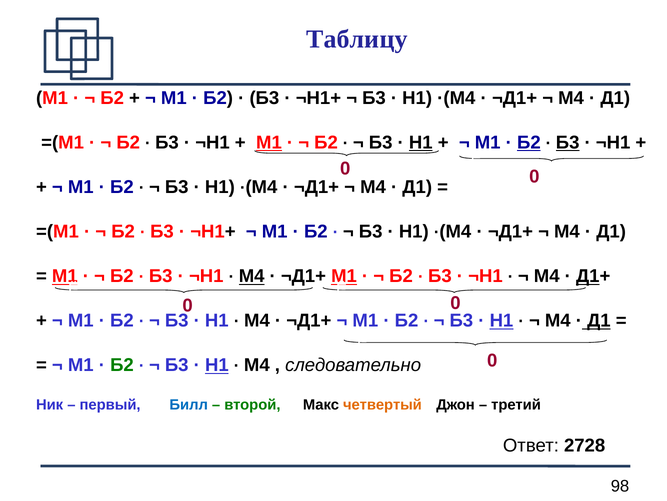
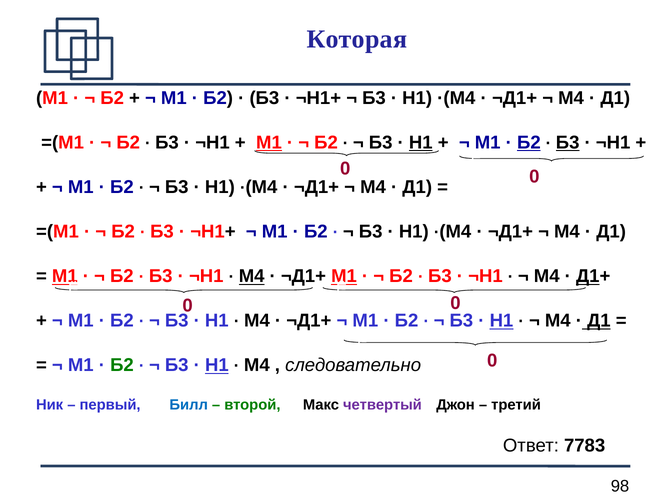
Таблицу: Таблицу -> Которая (357, 39)
четвертый colour: orange -> purple (382, 404)
2728: 2728 -> 7783 (585, 445)
